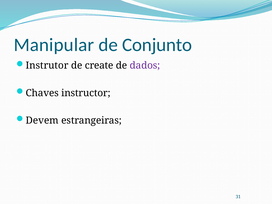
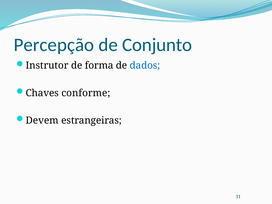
Manipular: Manipular -> Percepção (54, 45)
create: create -> forma (99, 65)
dados colour: purple -> blue (145, 65)
instructor: instructor -> conforme (86, 93)
